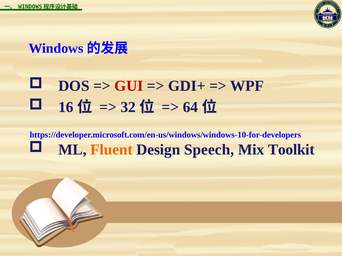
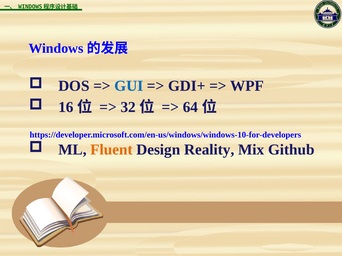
GUI colour: red -> blue (129, 86)
Speech: Speech -> Reality (209, 150)
Toolkit: Toolkit -> Github (291, 150)
